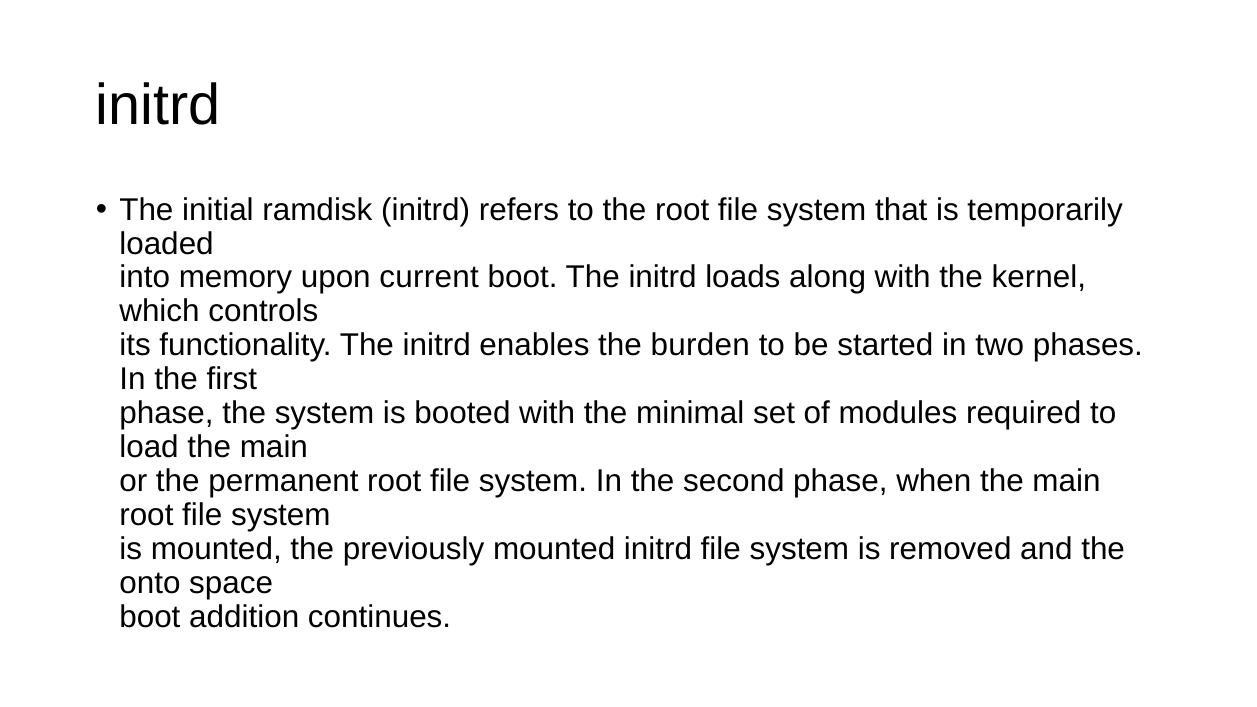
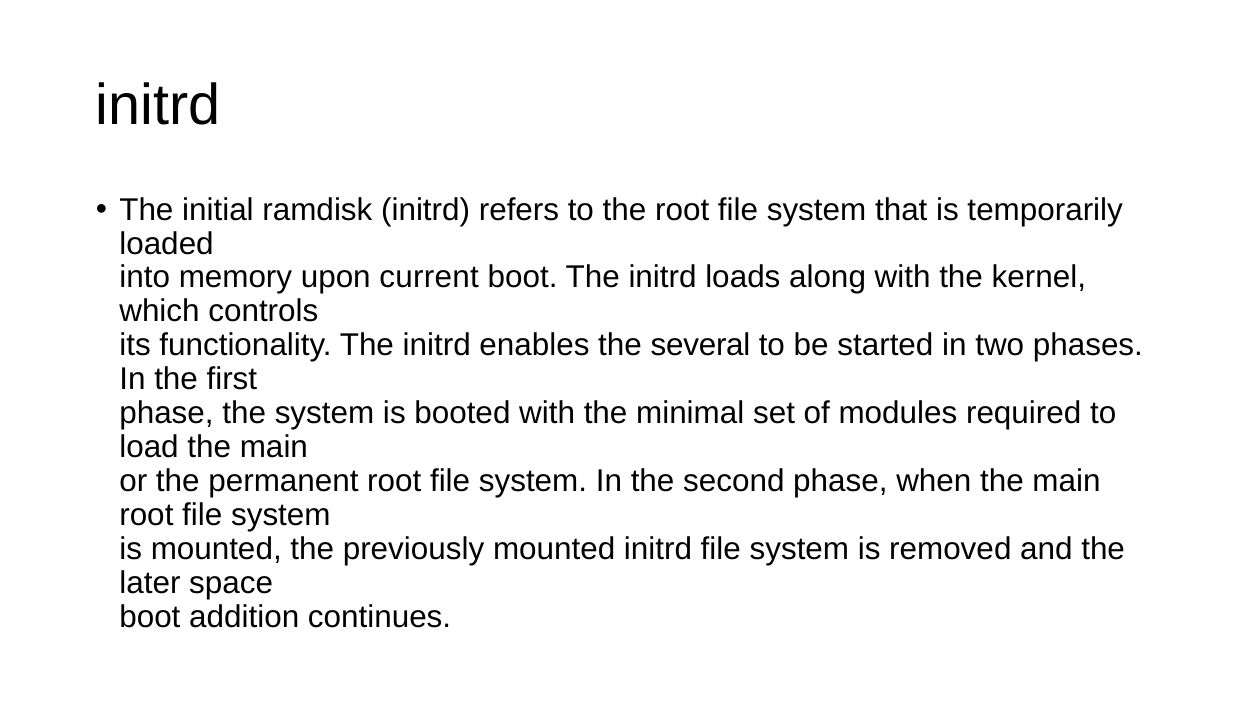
burden: burden -> several (701, 345)
onto: onto -> later (150, 583)
